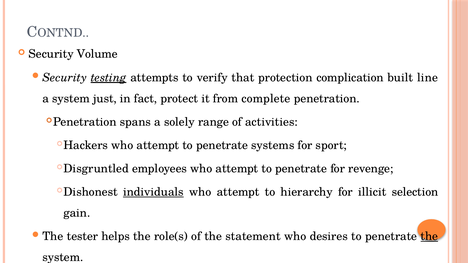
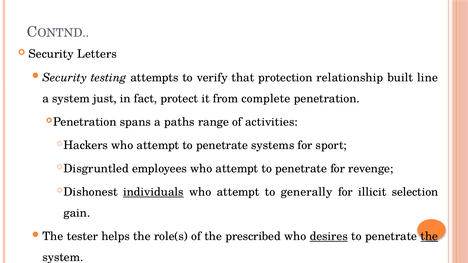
Volume: Volume -> Letters (97, 54)
testing underline: present -> none (109, 78)
complication: complication -> relationship (350, 78)
solely: solely -> paths (179, 122)
hierarchy: hierarchy -> generally (307, 192)
statement: statement -> prescribed (253, 237)
desires underline: none -> present (329, 237)
